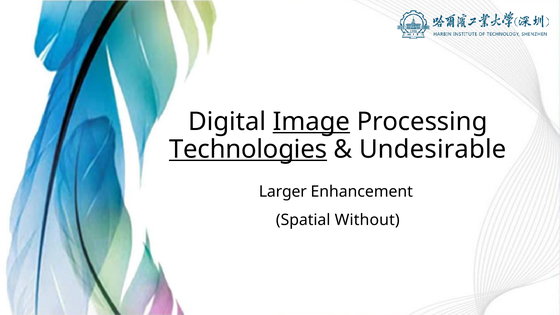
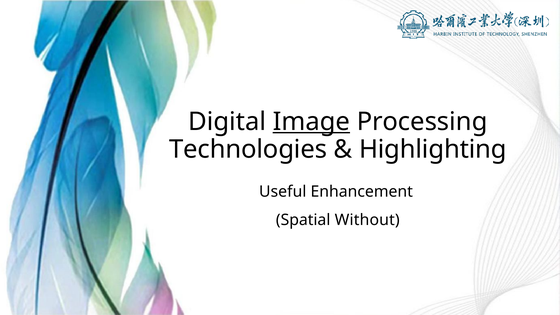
Technologies underline: present -> none (248, 149)
Undesirable: Undesirable -> Highlighting (433, 149)
Larger: Larger -> Useful (283, 192)
